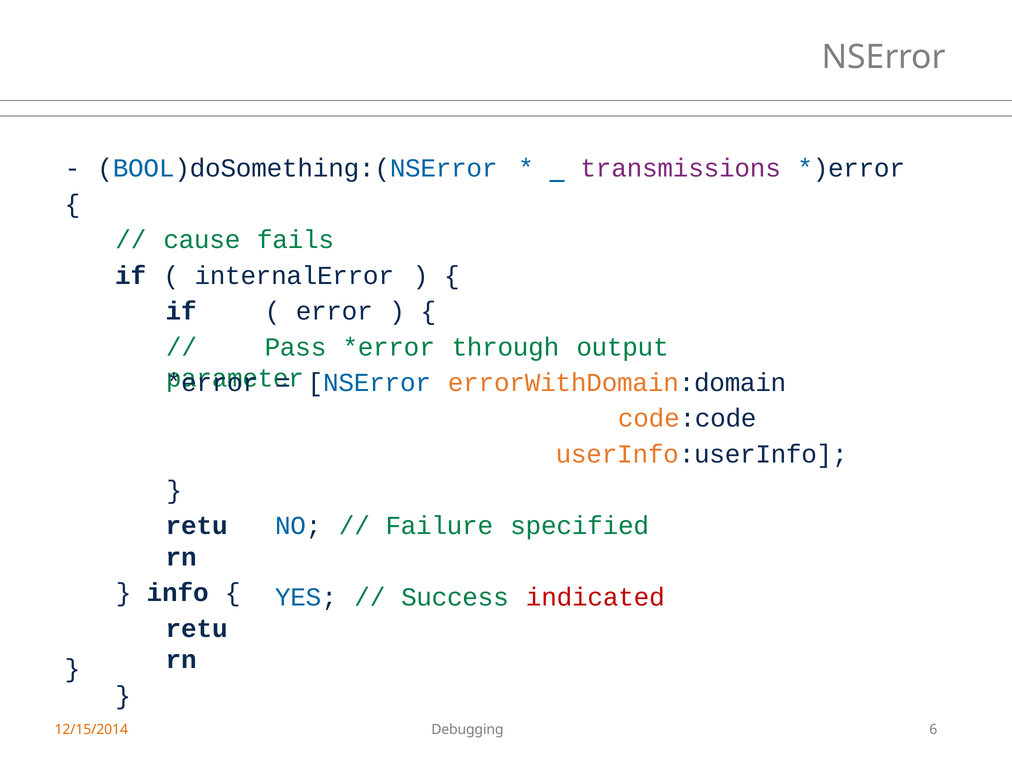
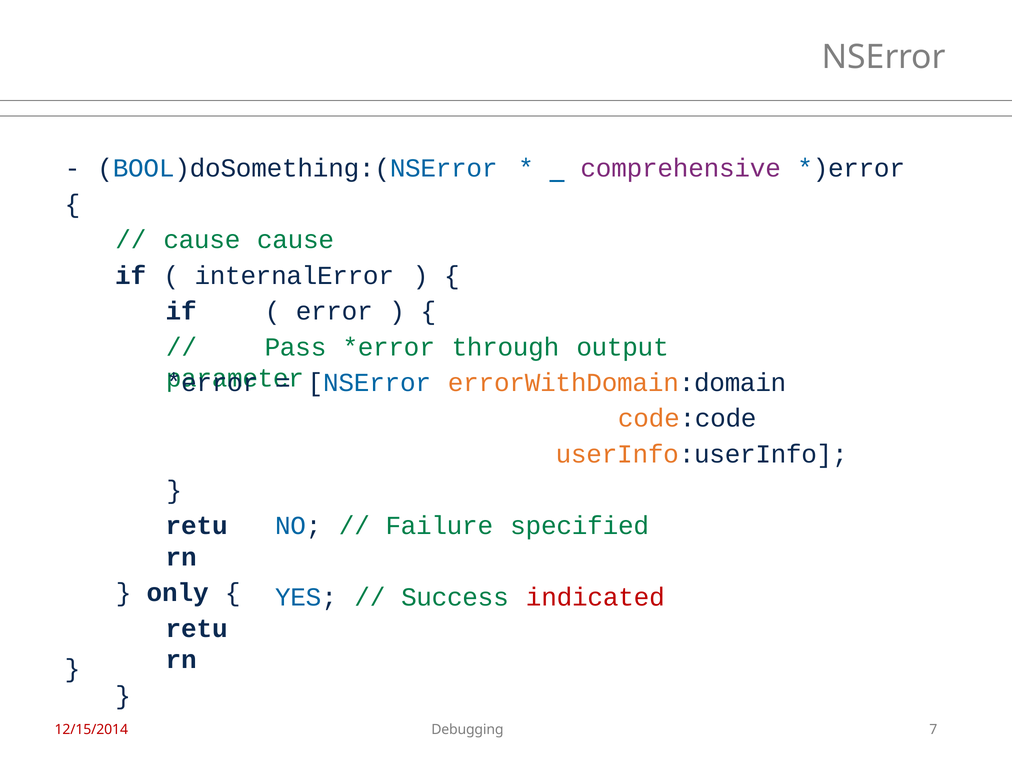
transmissions: transmissions -> comprehensive (681, 168)
cause fails: fails -> cause (295, 240)
info: info -> only (178, 593)
12/15/2014 colour: orange -> red (91, 730)
6: 6 -> 7 (933, 730)
